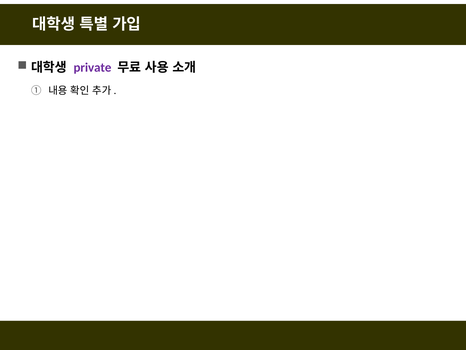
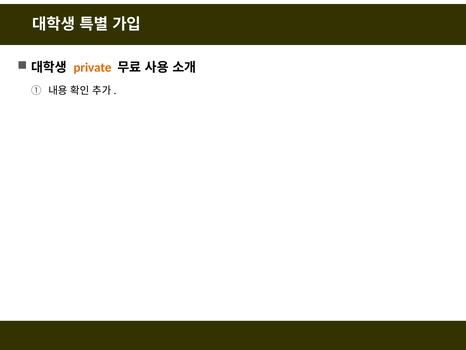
private colour: purple -> orange (92, 67)
